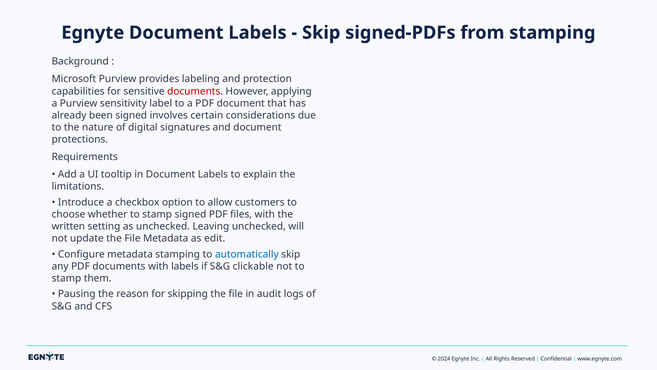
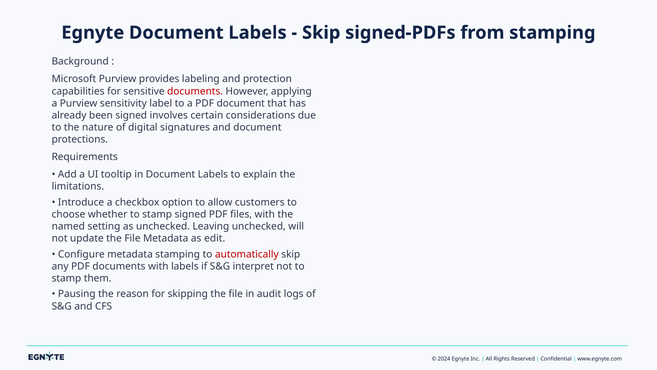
written: written -> named (68, 226)
automatically colour: blue -> red (247, 254)
clickable: clickable -> interpret (253, 266)
